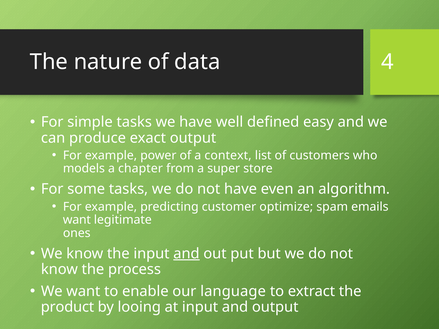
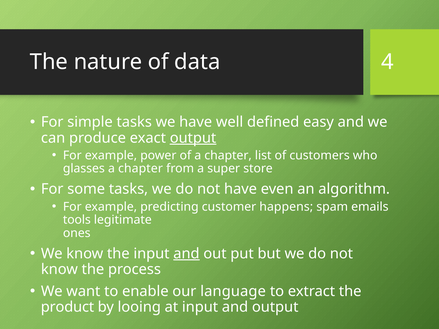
output underline: none -> present (193, 138)
of a context: context -> chapter (228, 156)
models: models -> glasses (84, 169)
optimize: optimize -> happens (286, 207)
want: want -> tools (77, 220)
